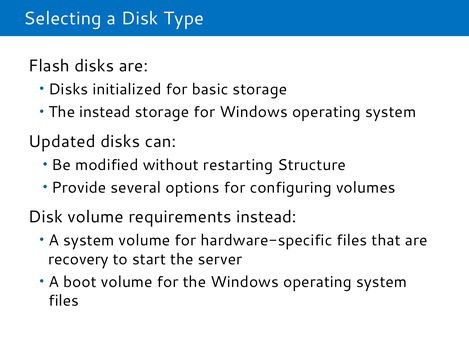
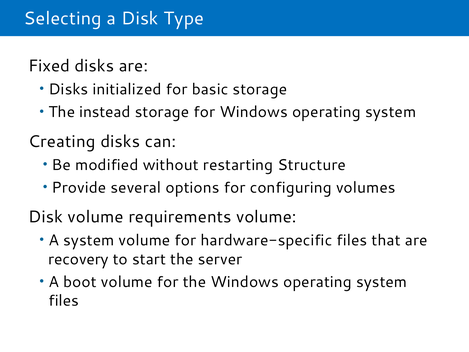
Flash: Flash -> Fixed (49, 66)
Updated: Updated -> Creating (62, 141)
requirements instead: instead -> volume (266, 217)
